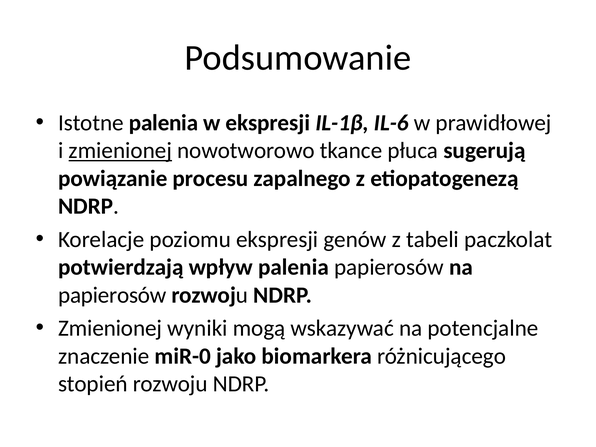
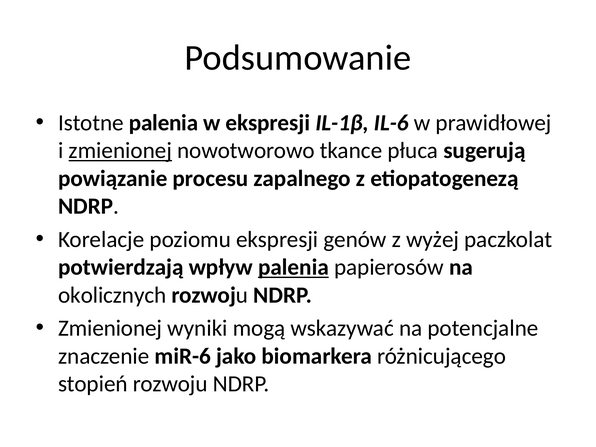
tabeli: tabeli -> wyżej (433, 239)
palenia underline: none -> present (293, 267)
papierosów: papierosów -> okolicznych (112, 295)
miR-0: miR-0 -> miR-6 (183, 356)
